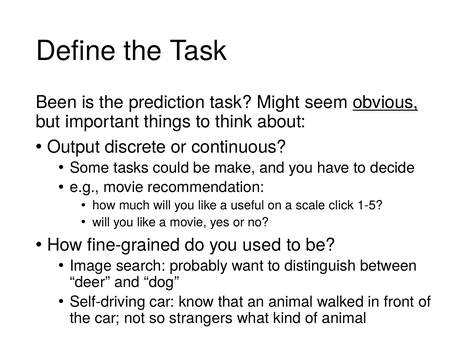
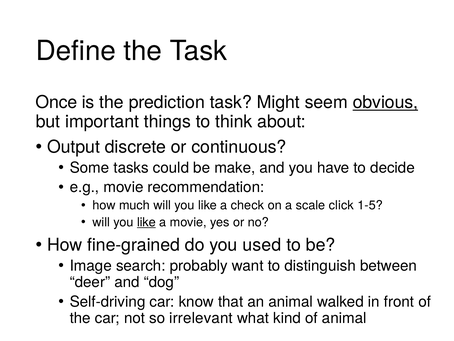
Been: Been -> Once (56, 102)
useful: useful -> check (247, 205)
like underline: none -> present (146, 222)
strangers: strangers -> irrelevant (201, 318)
